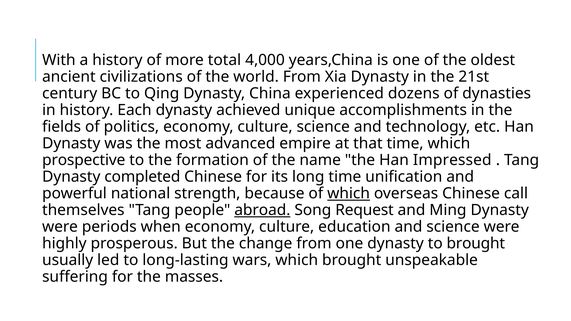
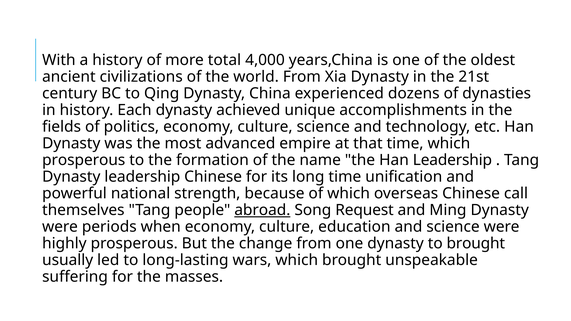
prospective: prospective -> prosperous (84, 160)
Han Impressed: Impressed -> Leadership (452, 160)
Dynasty completed: completed -> leadership (142, 177)
which underline: present -> none (349, 194)
